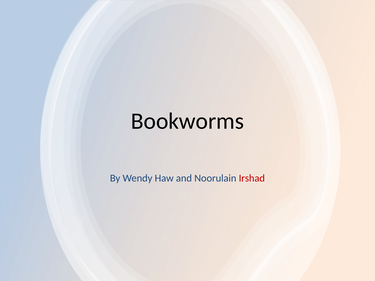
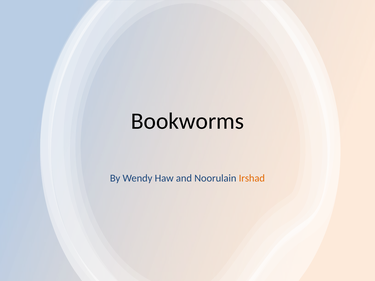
Irshad colour: red -> orange (252, 178)
